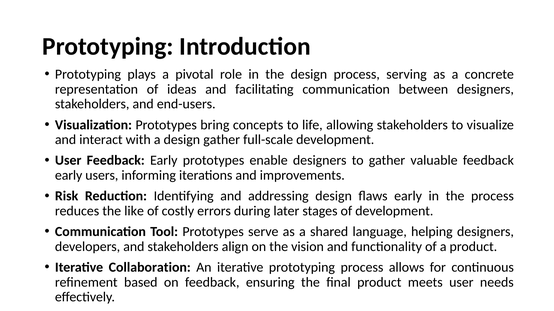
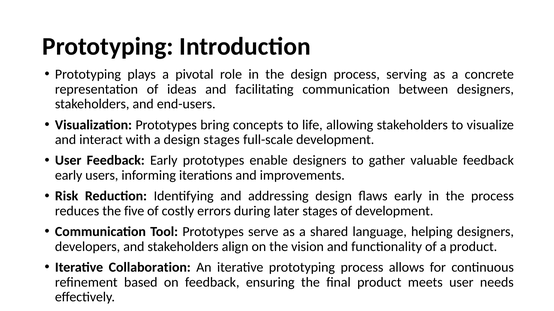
design gather: gather -> stages (222, 140)
like: like -> five (134, 211)
